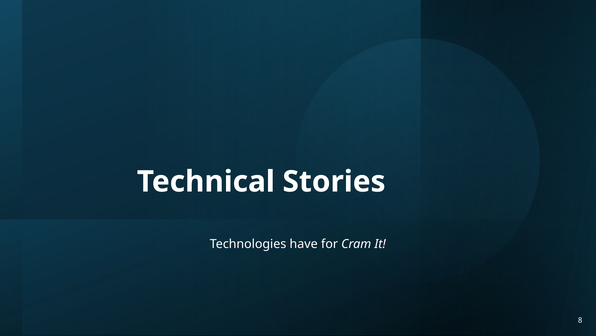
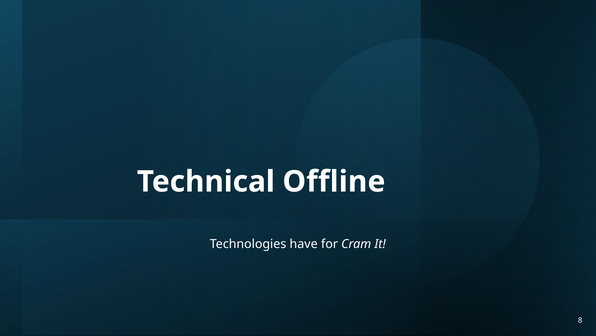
Stories: Stories -> Offline (334, 181)
